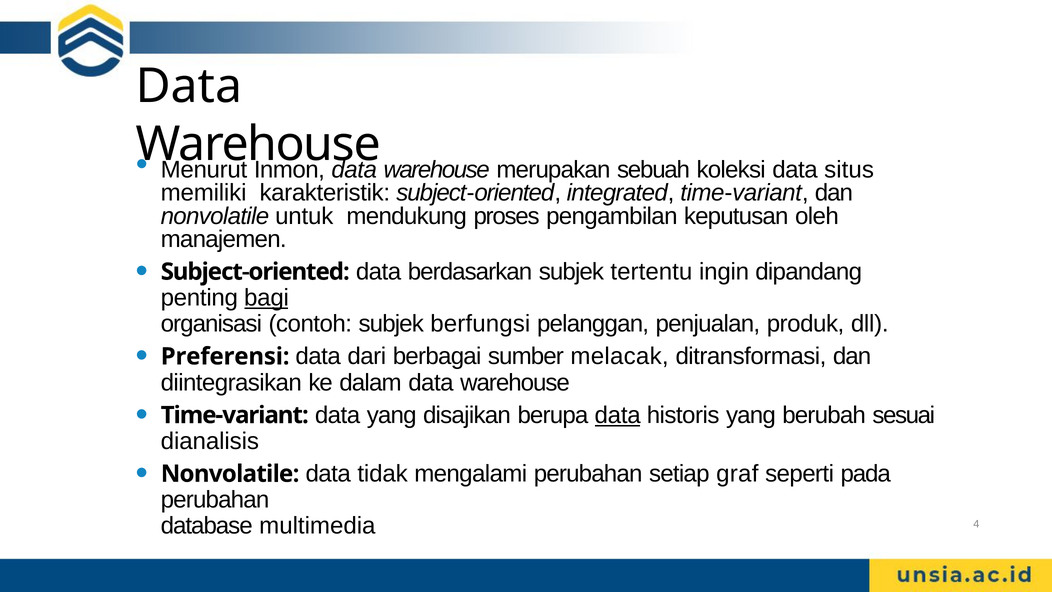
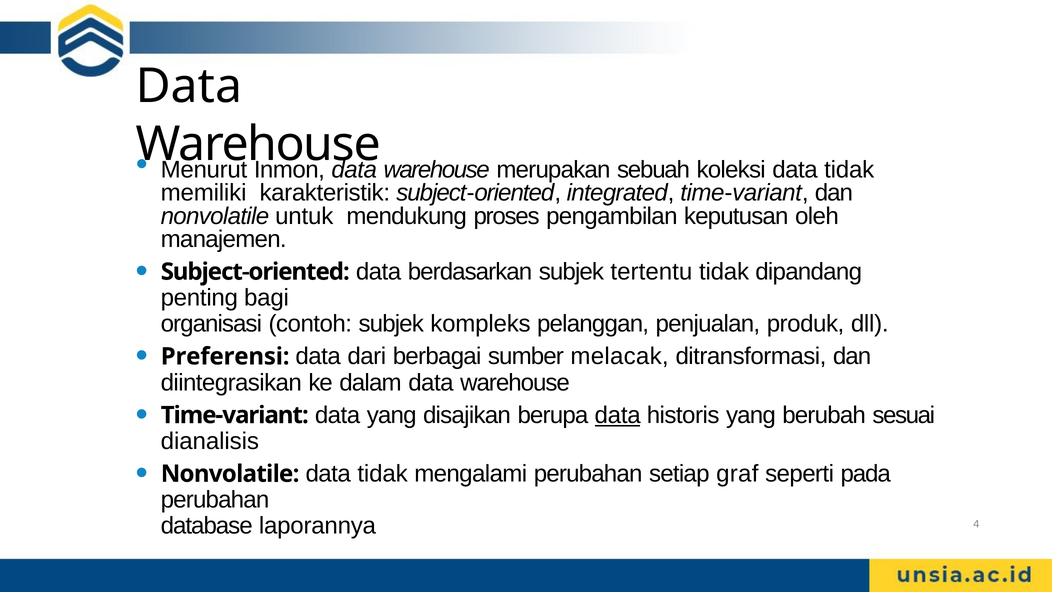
koleksi data situs: situs -> tidak (849, 170)
tertentu ingin: ingin -> tidak (724, 272)
bagi underline: present -> none (266, 298)
berfungsi: berfungsi -> kompleks (480, 324)
multimedia: multimedia -> laporannya (317, 526)
